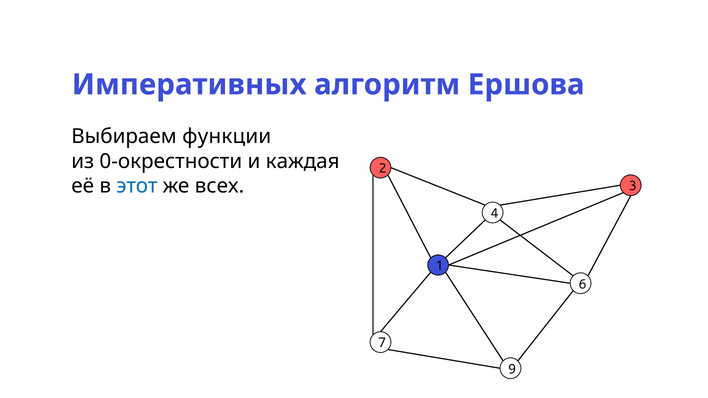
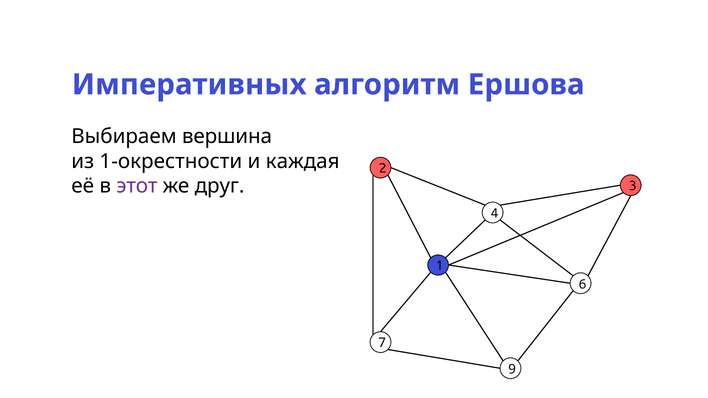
функции: функции -> вершина (227, 137)
0-окрестности: 0-окрестности -> 1-окрестности (171, 161)
этот colour: blue -> purple (137, 186)
всех: всех -> друг (220, 186)
